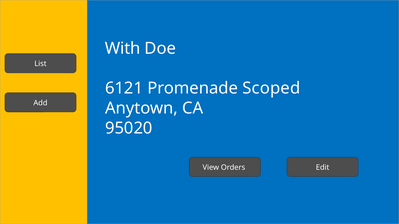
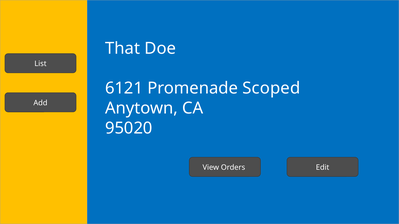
With: With -> That (123, 49)
